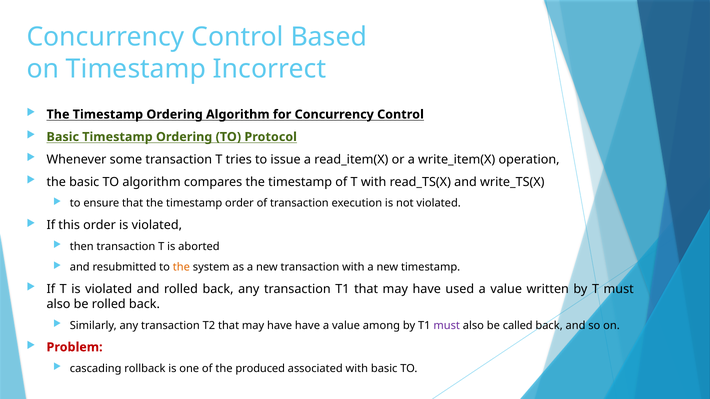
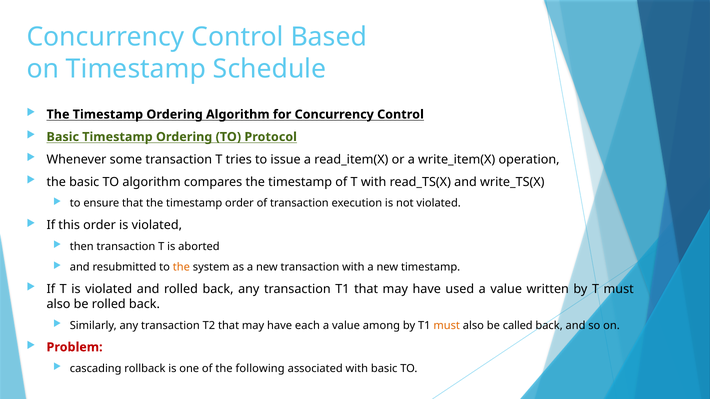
Incorrect: Incorrect -> Schedule (270, 69)
have have: have -> each (307, 326)
must colour: purple -> orange (447, 326)
produced: produced -> following (260, 369)
